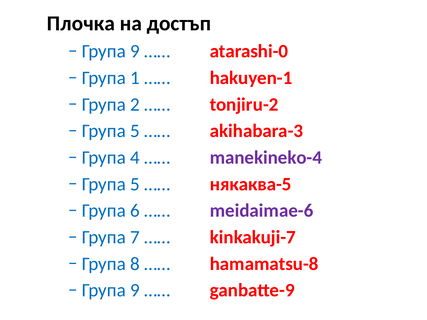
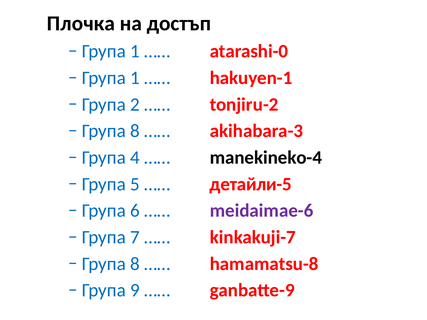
9: 9 -> 1 (135, 51)
5: 5 -> 8 (135, 131)
manekineko-4 colour: purple -> black (266, 158)
някаква-5: някаква-5 -> детайли-5 (251, 184)
